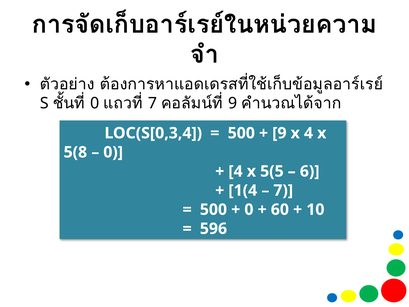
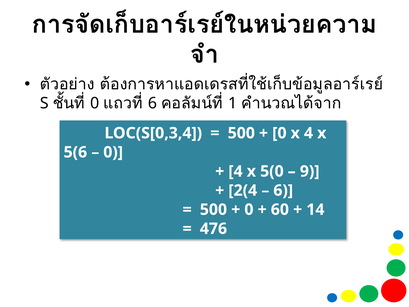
7: 7 -> 6 (152, 103)
9: 9 -> 1 (233, 103)
9: 9 -> 0 (279, 133)
5(8: 5(8 -> 5(6 (75, 152)
5(5: 5(5 -> 5(0 (272, 171)
6: 6 -> 9 (310, 171)
1(4: 1(4 -> 2(4 (243, 190)
7: 7 -> 6 (283, 190)
10: 10 -> 14 (315, 209)
596: 596 -> 476 (213, 229)
